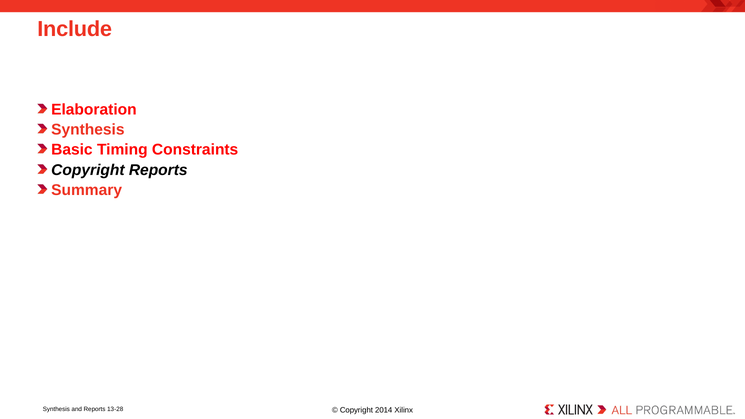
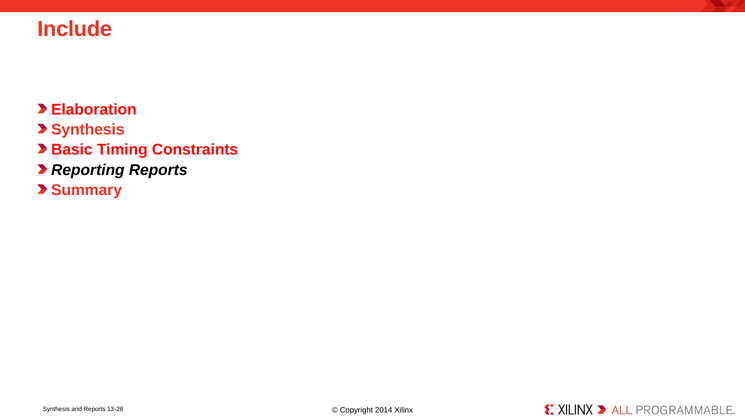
Copyright: Copyright -> Reporting (88, 170)
